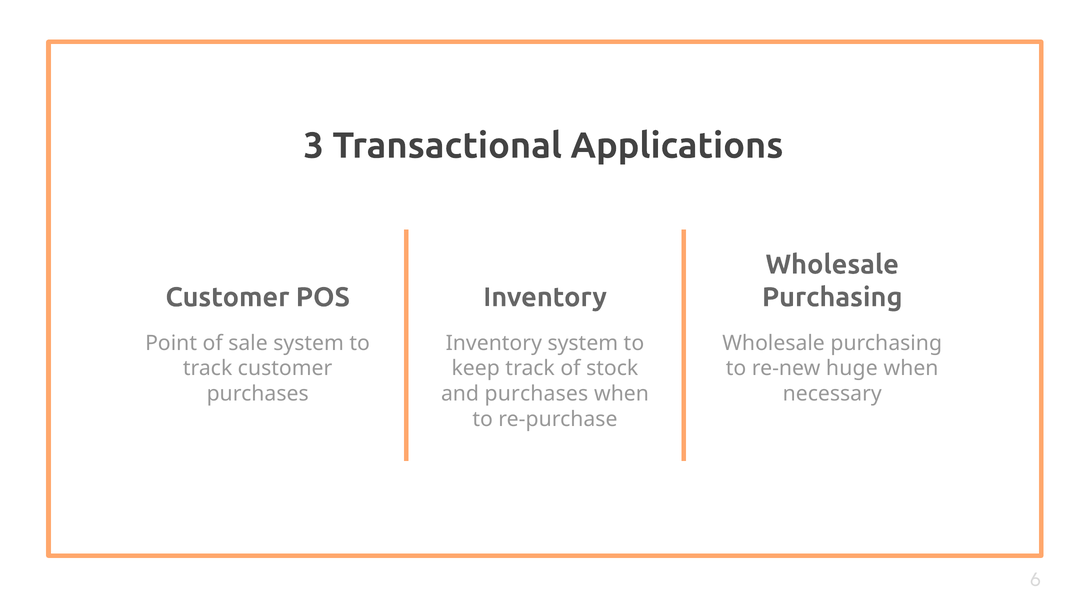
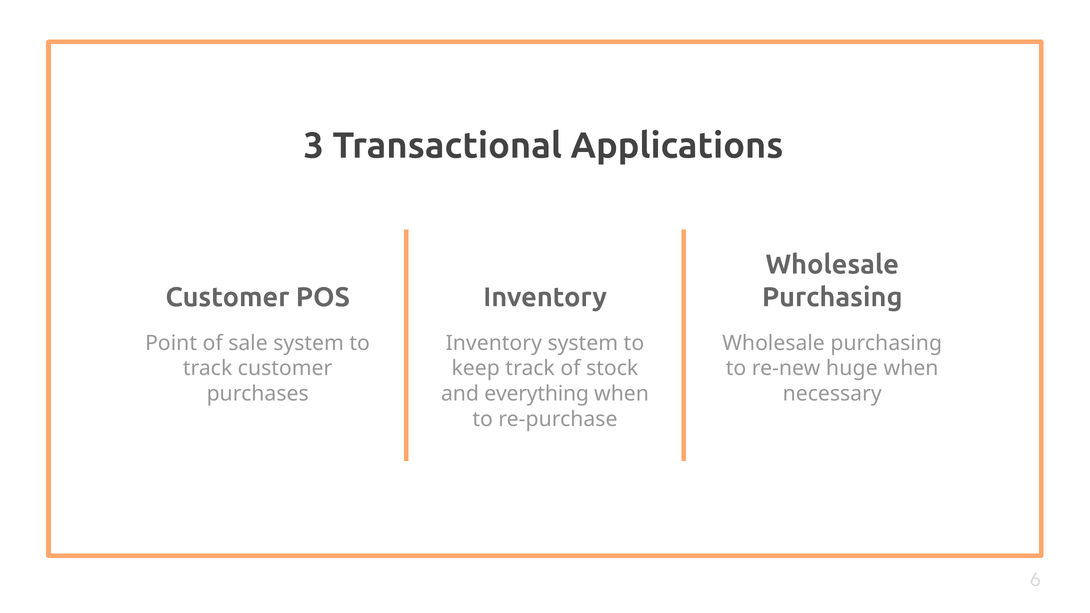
and purchases: purchases -> everything (537, 394)
